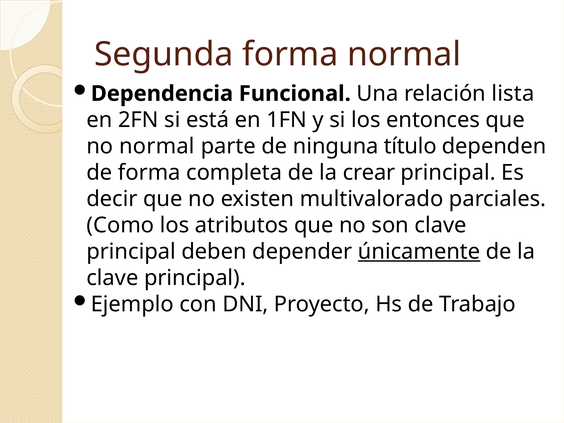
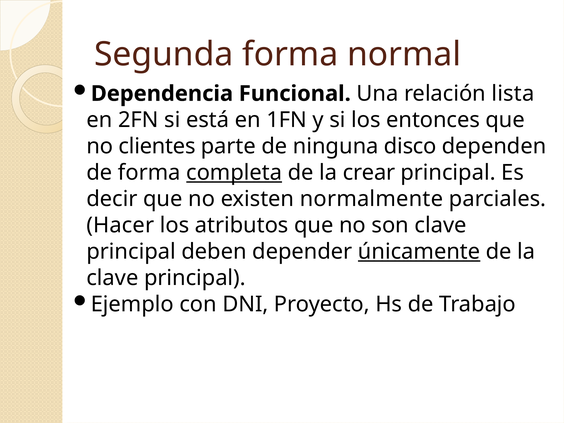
no normal: normal -> clientes (157, 146)
título: título -> disco (410, 146)
completa underline: none -> present (234, 173)
multivalorado: multivalorado -> normalmente (371, 199)
Como: Como -> Hacer (120, 225)
